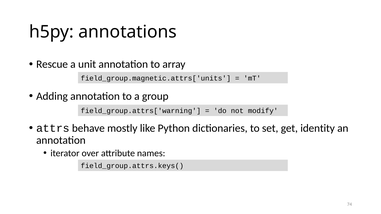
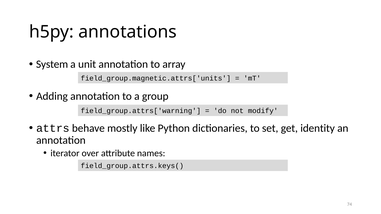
Rescue: Rescue -> System (52, 64)
